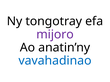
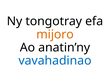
mijoro colour: purple -> orange (55, 35)
